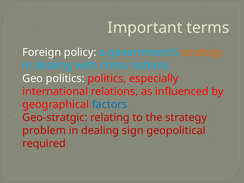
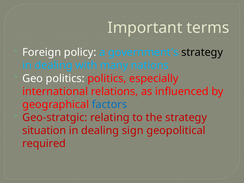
strategy colour: orange -> black (202, 52)
china: china -> many (114, 65)
problem: problem -> situation (44, 130)
